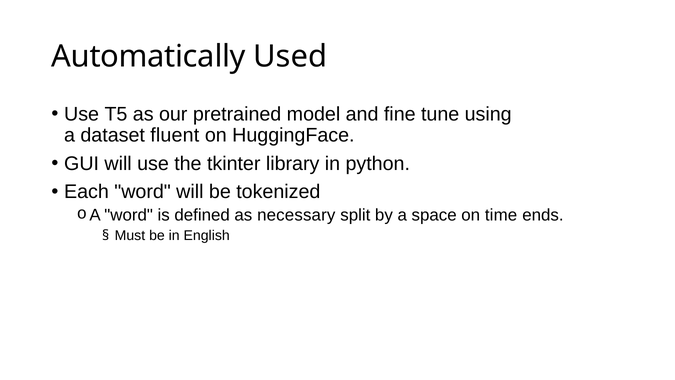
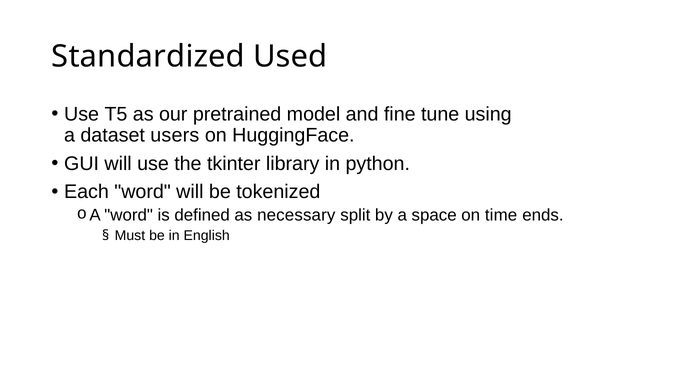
Automatically: Automatically -> Standardized (148, 57)
fluent: fluent -> users (175, 135)
